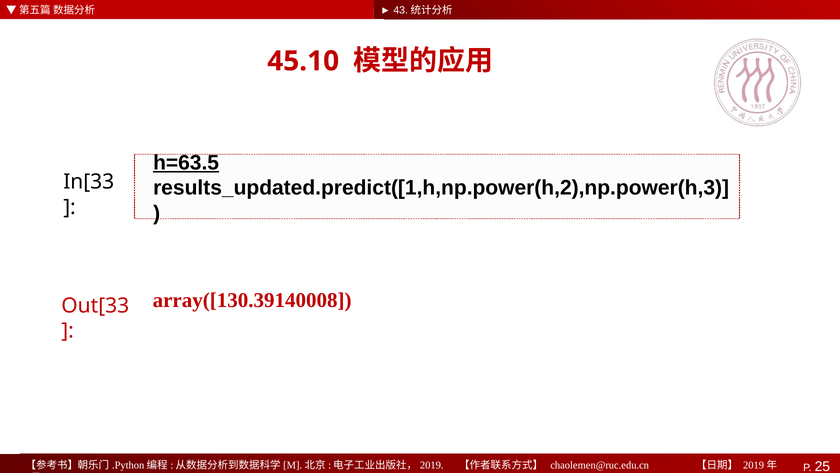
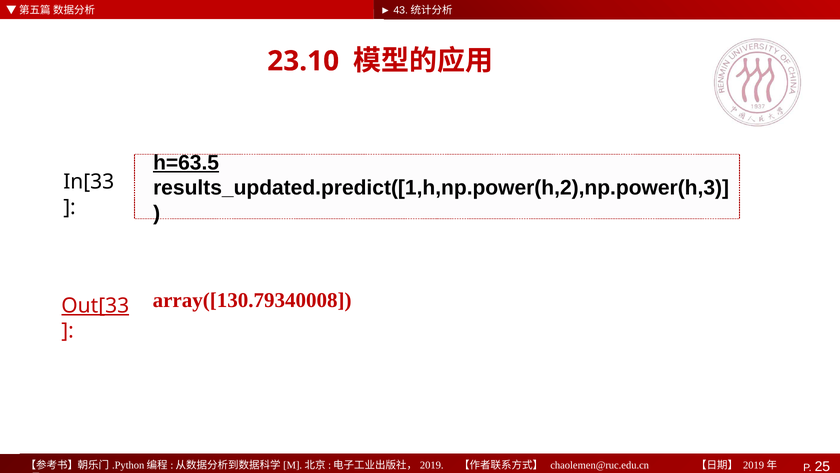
45.10: 45.10 -> 23.10 (303, 61)
array([130.39140008: array([130.39140008 -> array([130.79340008 (252, 300)
Out[33 underline: none -> present (95, 305)
